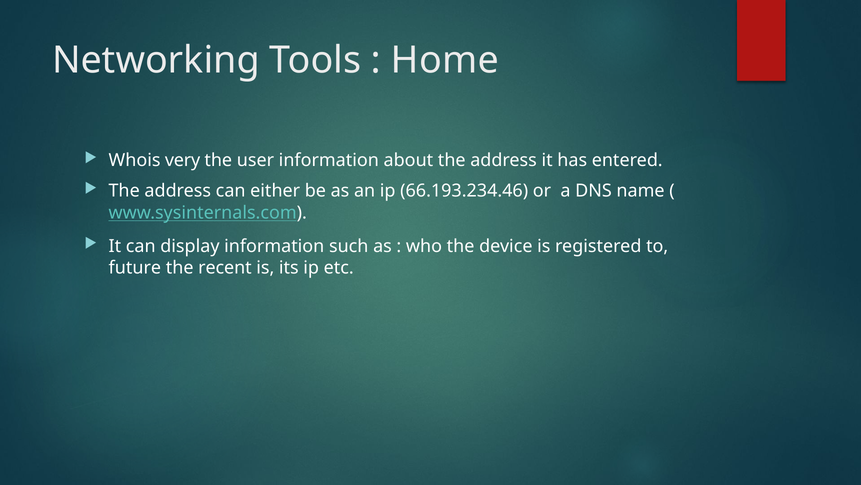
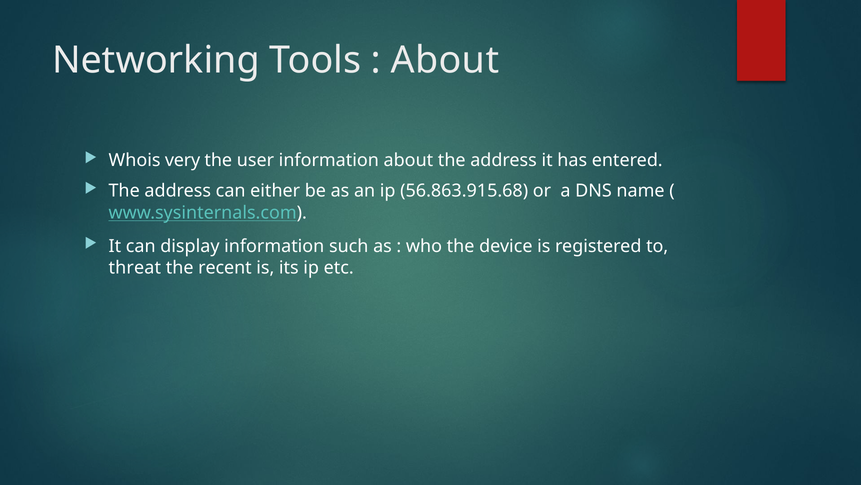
Home: Home -> About (445, 60)
66.193.234.46: 66.193.234.46 -> 56.863.915.68 (464, 191)
future: future -> threat (135, 267)
